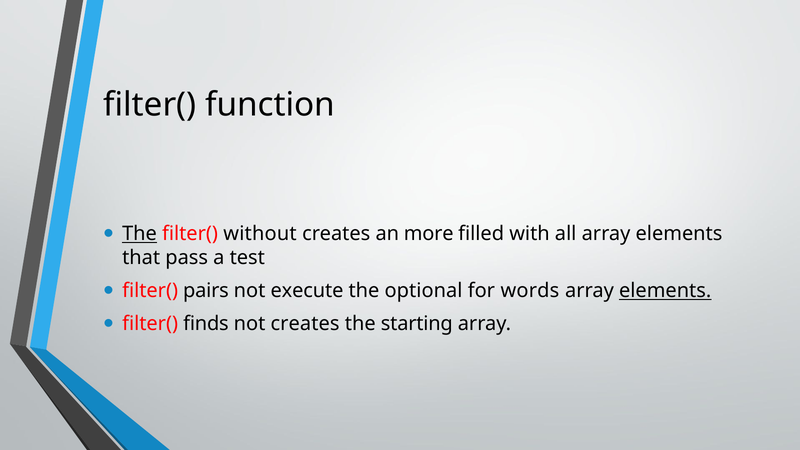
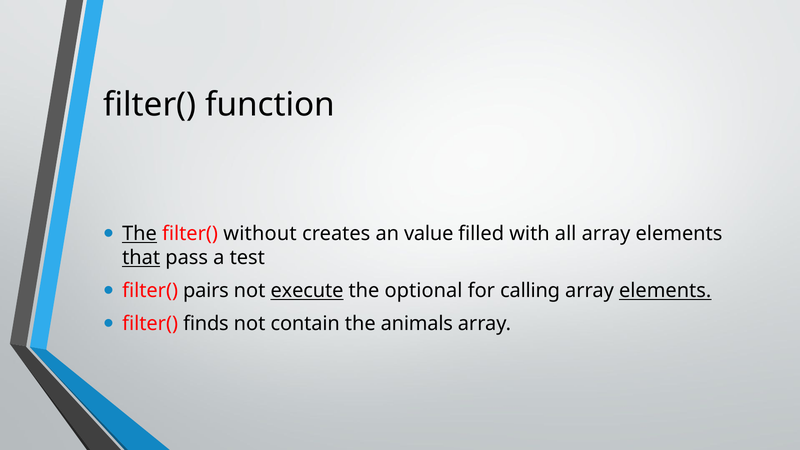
more: more -> value (429, 234)
that underline: none -> present (141, 258)
execute underline: none -> present (307, 291)
words: words -> calling (530, 291)
not creates: creates -> contain (305, 324)
starting: starting -> animals (417, 324)
